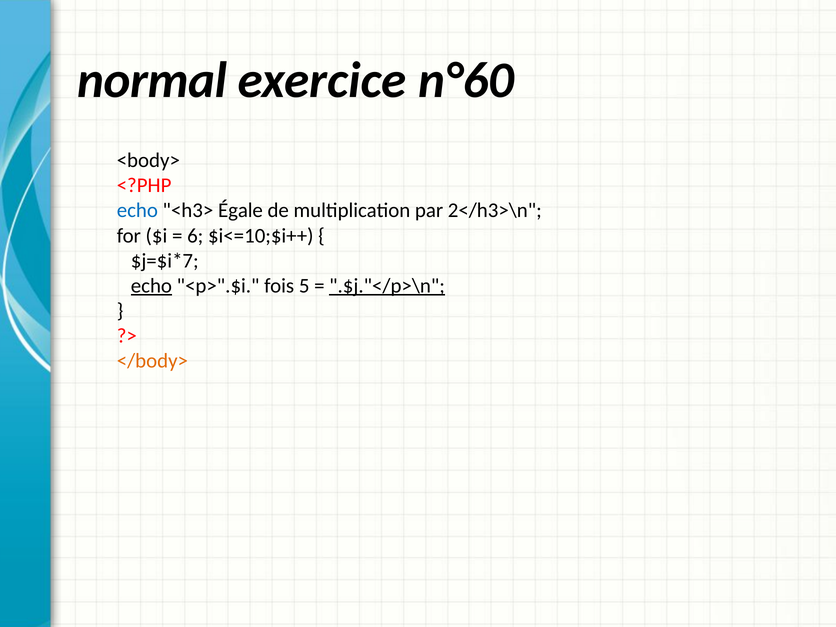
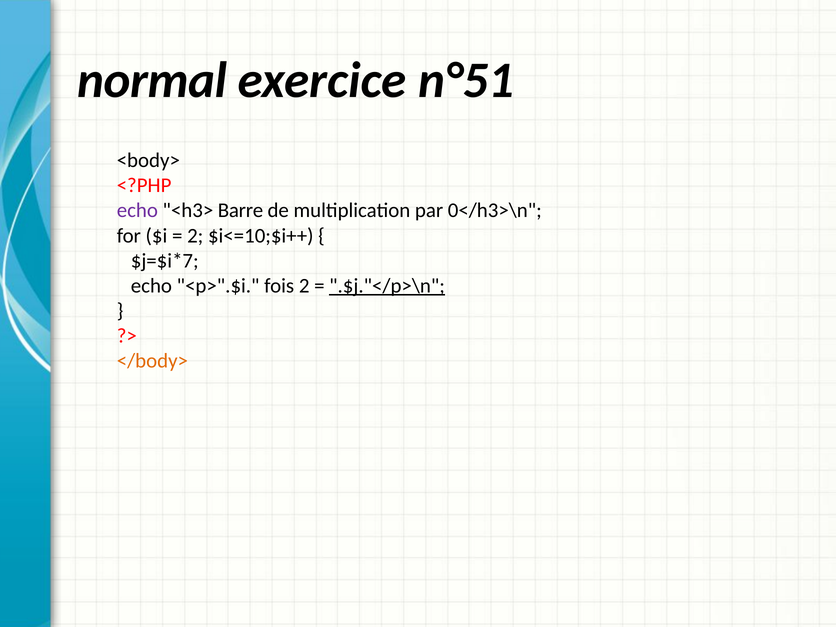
n°60: n°60 -> n°51 (466, 80)
echo colour: blue -> purple (137, 211)
Égale: Égale -> Barre (241, 211)
2</h3>\n: 2</h3>\n -> 0</h3>\n (495, 211)
6: 6 -> 2 (195, 236)
echo underline: present -> none (151, 286)
fois 5: 5 -> 2 (304, 286)
